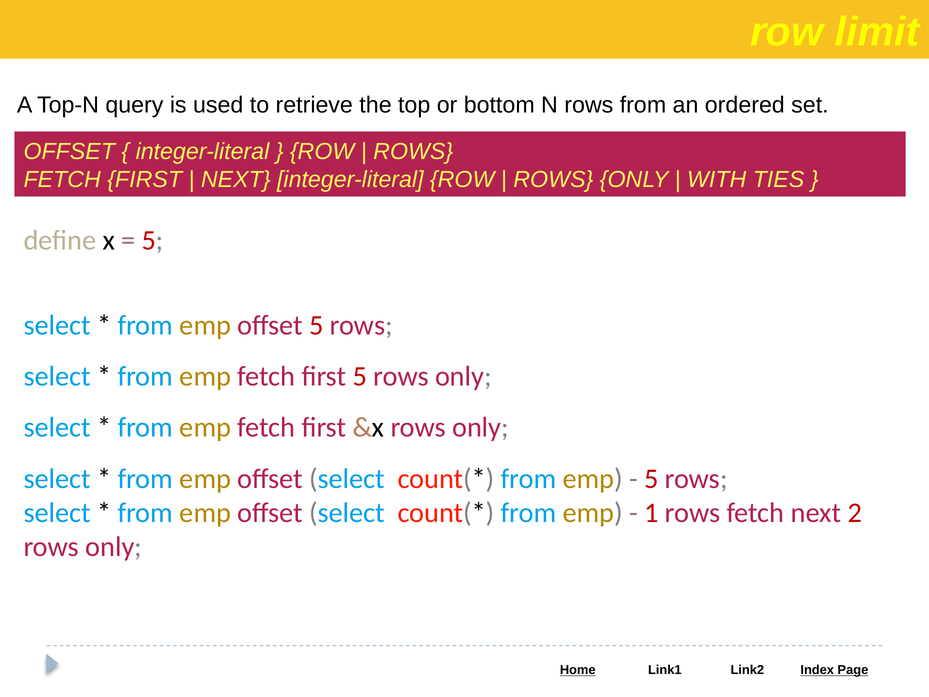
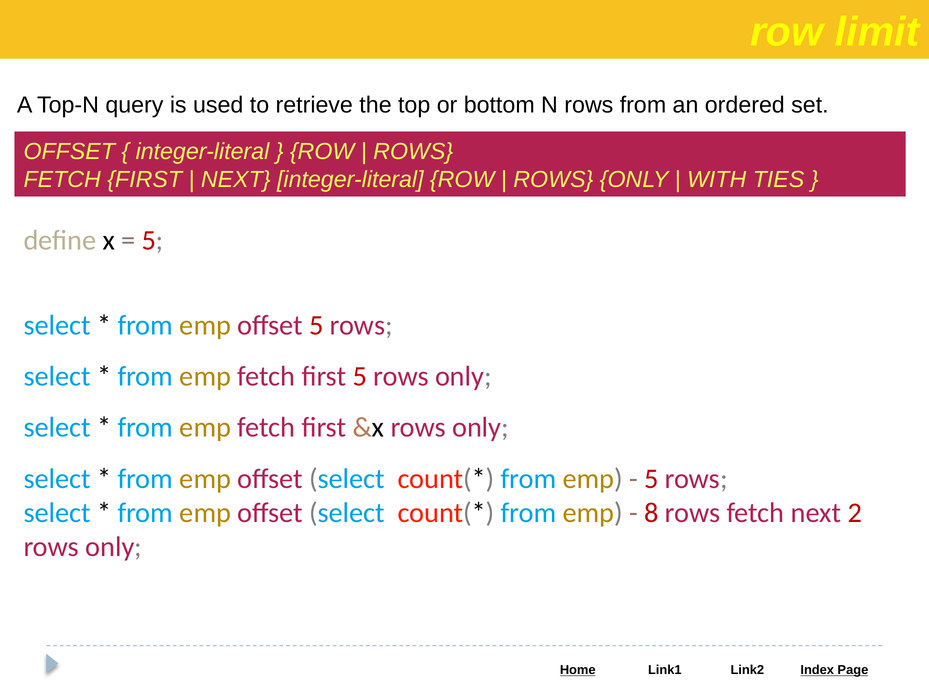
1: 1 -> 8 (651, 513)
